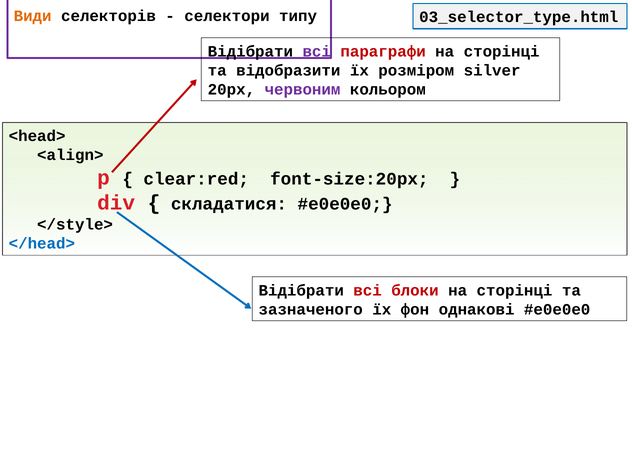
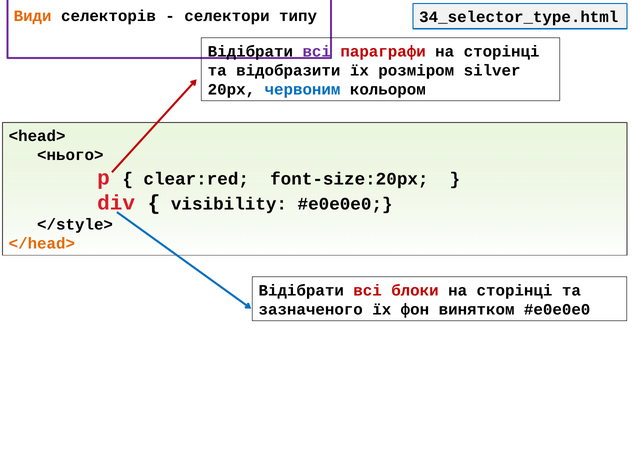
03_selector_type.html: 03_selector_type.html -> 34_selector_type.html (519, 17)
червоним colour: purple -> blue (303, 90)
<align>: <align> -> <нього> (70, 155)
складатися: складатися -> visibility (229, 204)
</head> colour: blue -> orange (42, 244)
однакові: однакові -> винятком (477, 309)
